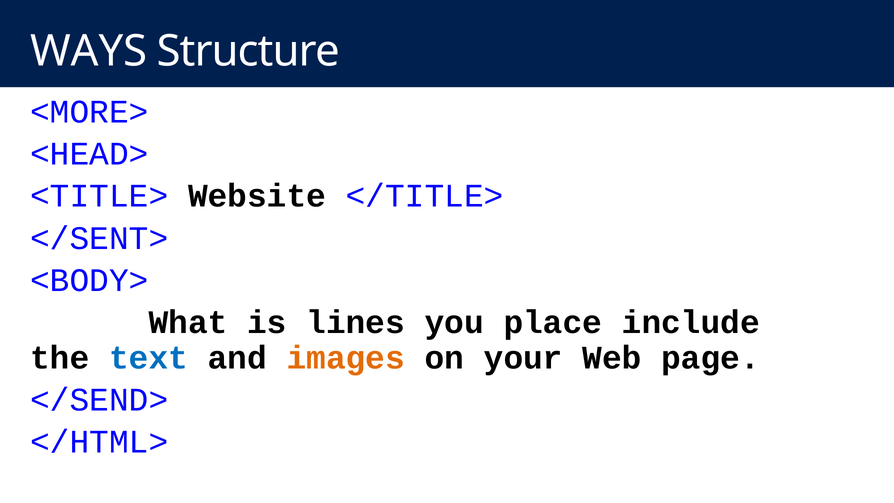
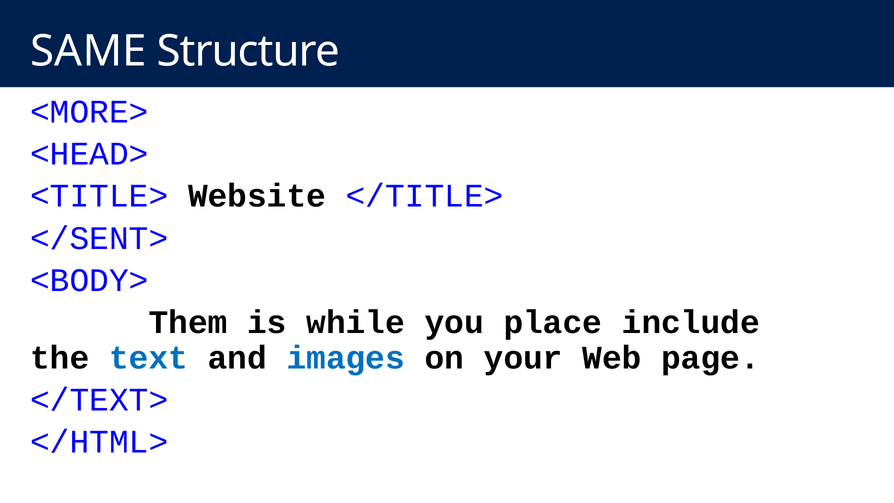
WAYS: WAYS -> SAME (89, 51)
What: What -> Them (188, 322)
lines: lines -> while (356, 322)
images colour: orange -> blue (346, 358)
</SEND>: </SEND> -> </TEXT> (99, 400)
